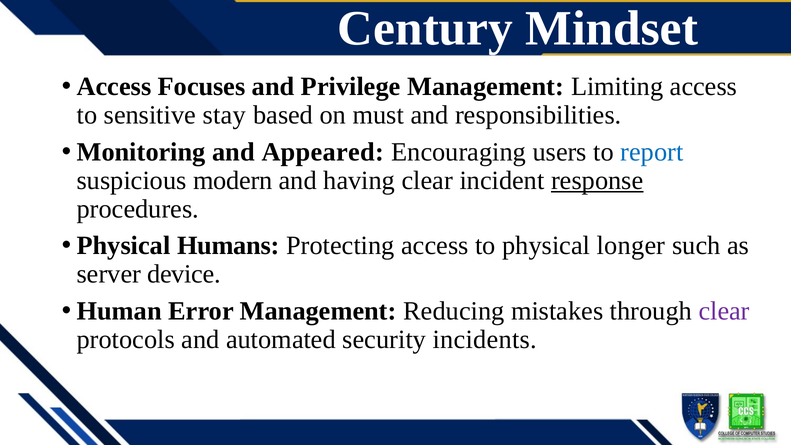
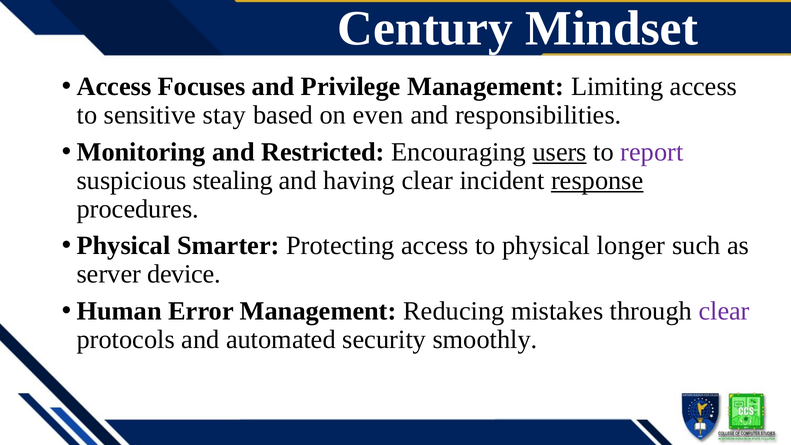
must: must -> even (378, 115)
Appeared: Appeared -> Restricted (323, 152)
users underline: none -> present (560, 152)
report colour: blue -> purple (652, 152)
modern: modern -> stealing (233, 180)
Humans: Humans -> Smarter (228, 246)
incidents: incidents -> smoothly (485, 339)
